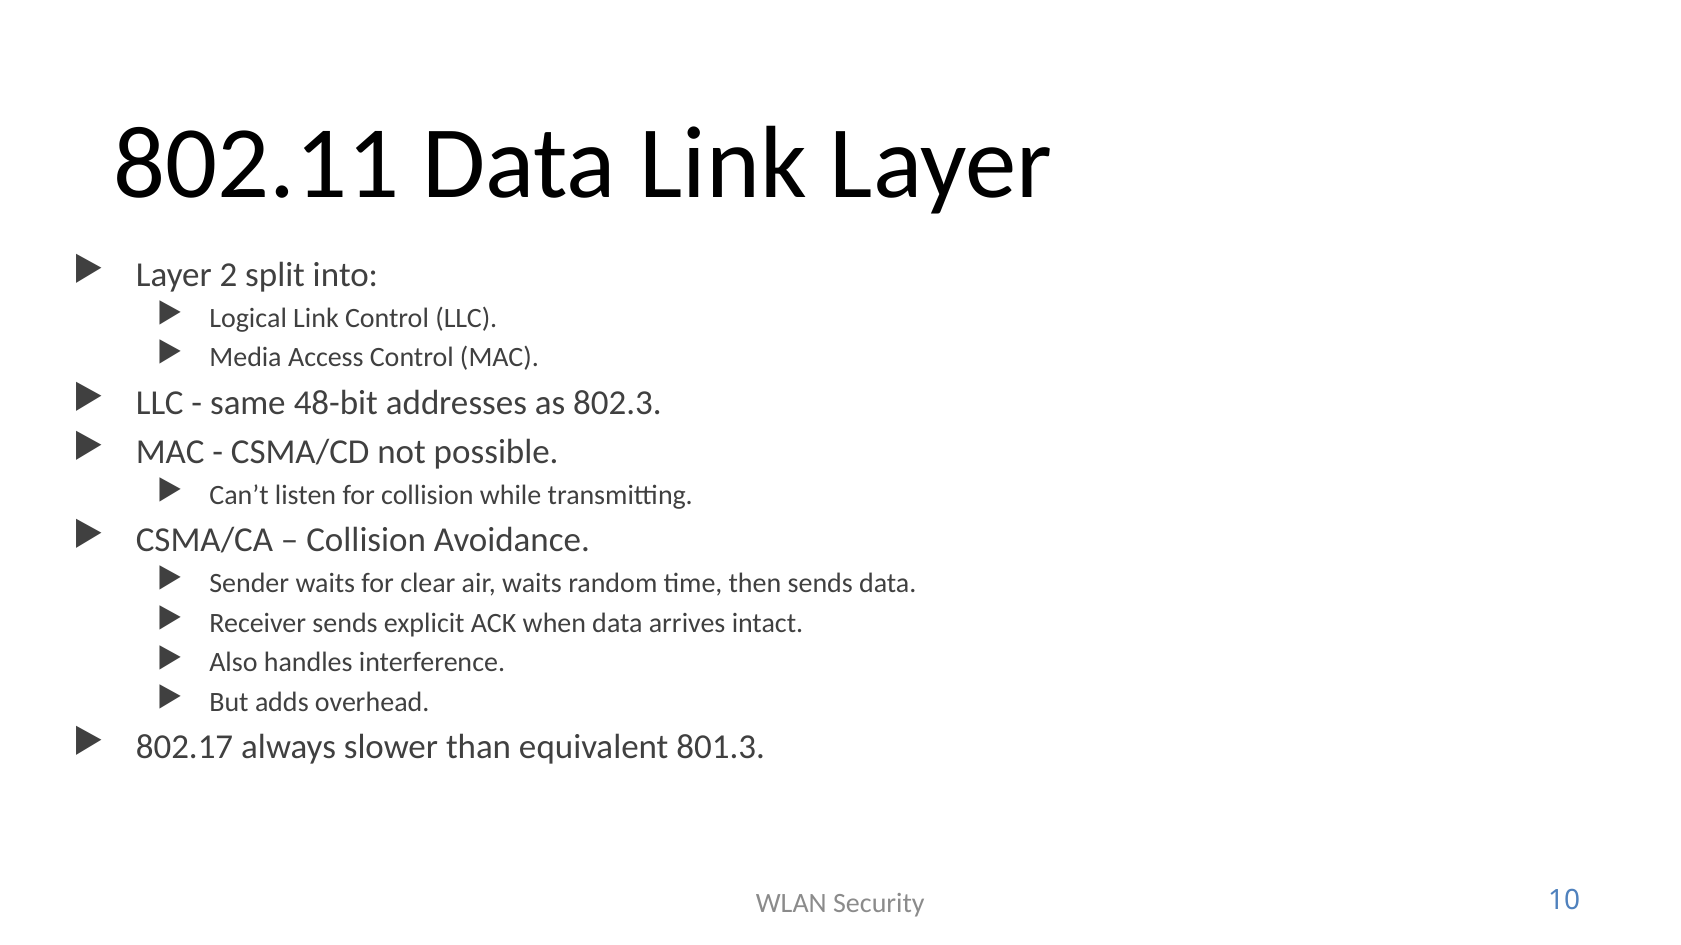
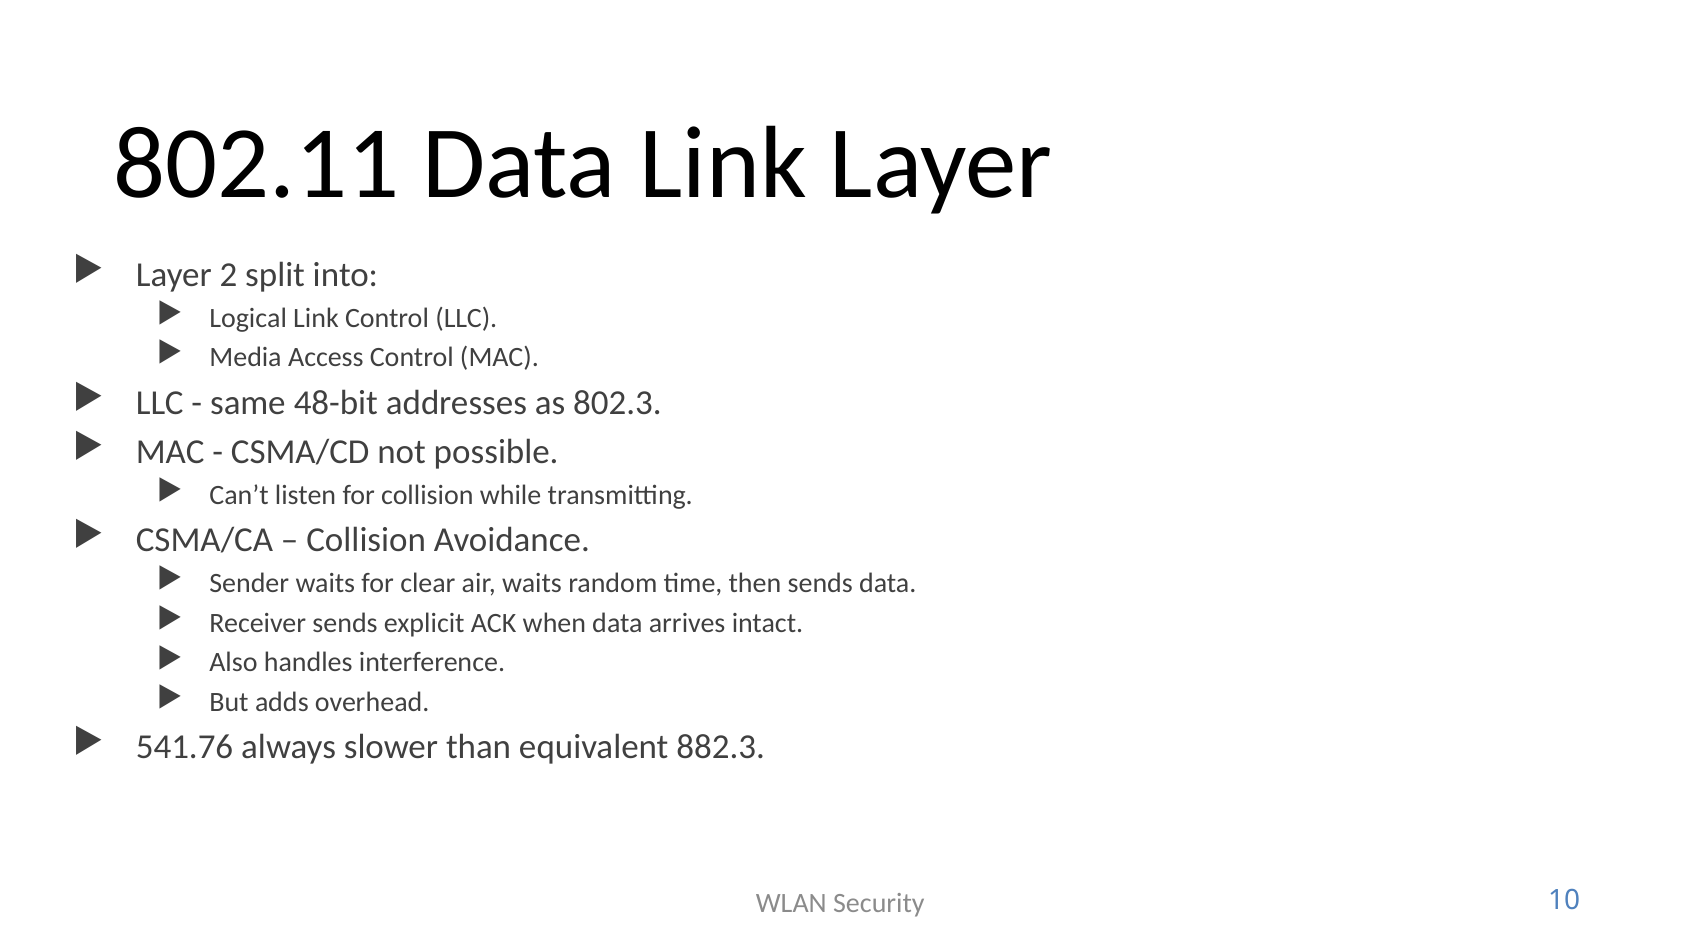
802.17: 802.17 -> 541.76 (185, 748)
801.3: 801.3 -> 882.3 (721, 748)
